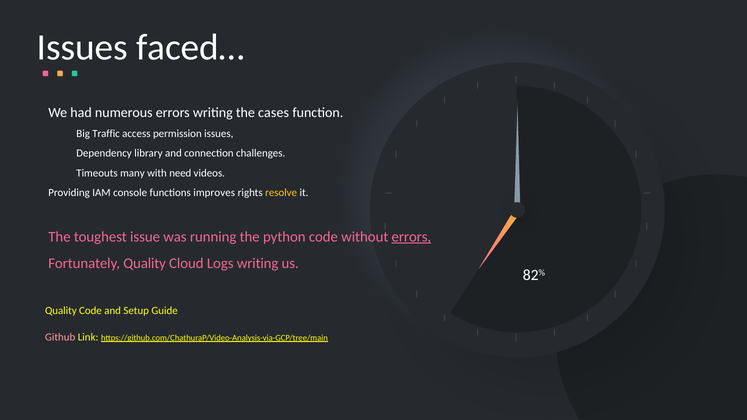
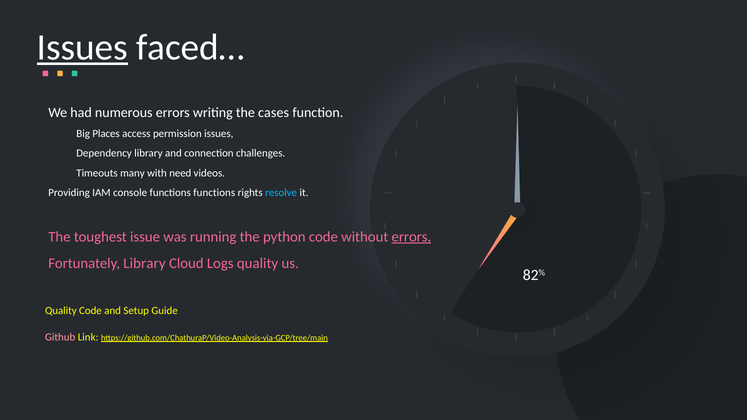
Issues underline: none -> present (82, 48)
Traffic: Traffic -> Places (106, 134)
functions improves: improves -> functions (214, 193)
resolve colour: yellow -> light blue (281, 193)
Fortunately Quality: Quality -> Library (144, 263)
Logs writing: writing -> quality (258, 263)
